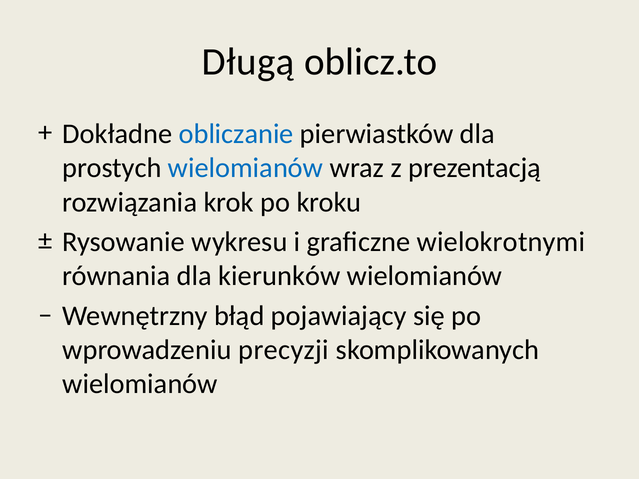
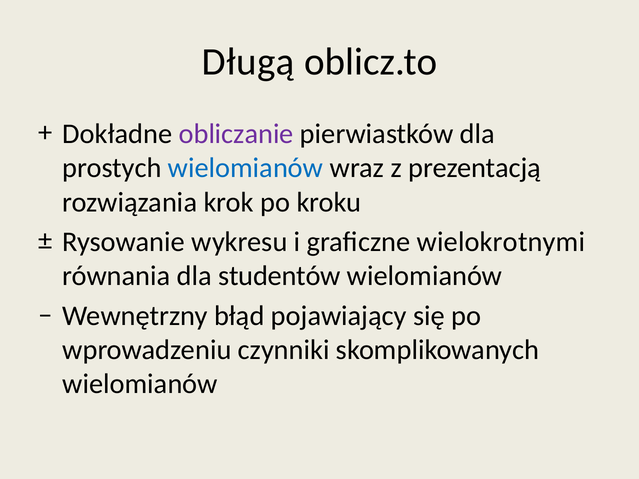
obliczanie colour: blue -> purple (236, 134)
kierunków: kierunków -> studentów (280, 276)
precyzji: precyzji -> czynniki (284, 350)
